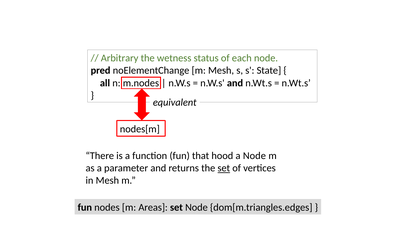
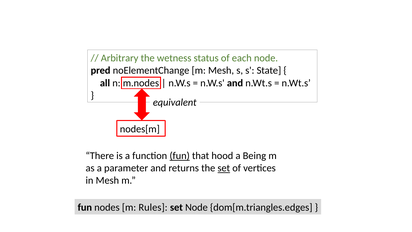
fun underline: none -> present (180, 156)
a Node: Node -> Being (254, 156)
Areas: Areas -> Rules (153, 207)
